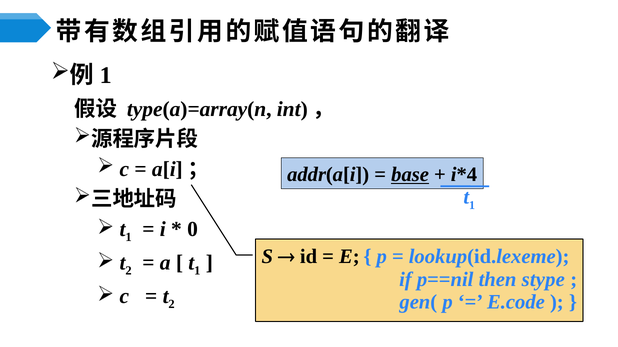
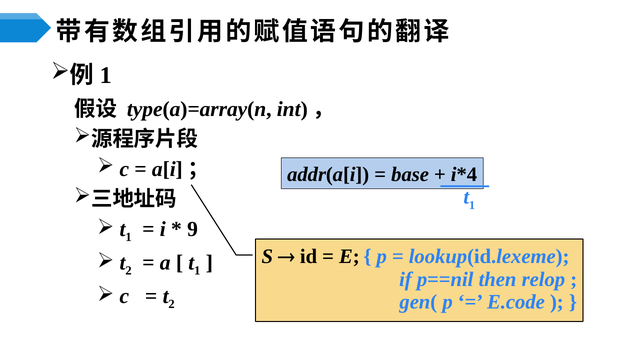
base underline: present -> none (410, 175)
0: 0 -> 9 (192, 229)
stype: stype -> relop (543, 280)
